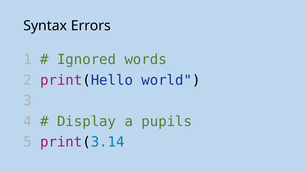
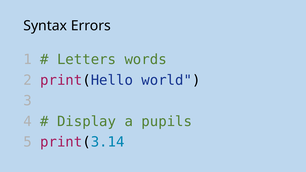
Ignored: Ignored -> Letters (87, 60)
